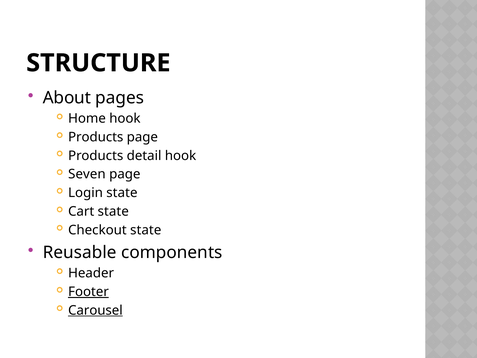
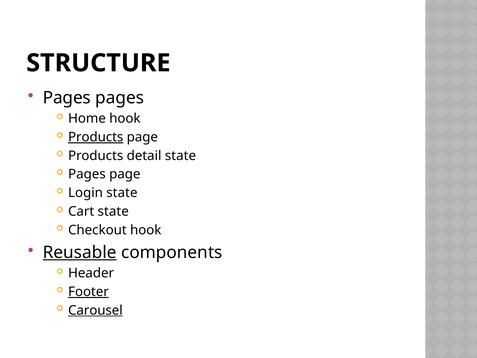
About: About -> Pages (67, 98)
Products underline: none -> present (96, 137)
detail hook: hook -> state (180, 156)
Seven: Seven -> Pages (87, 174)
Checkout state: state -> hook (146, 230)
Reusable underline: none -> present (80, 252)
